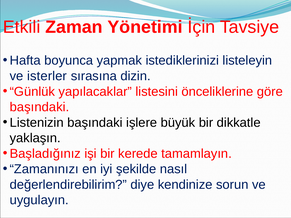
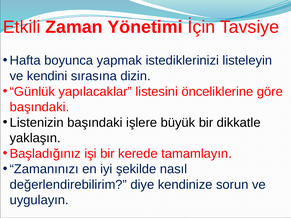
isterler: isterler -> kendini (47, 76)
